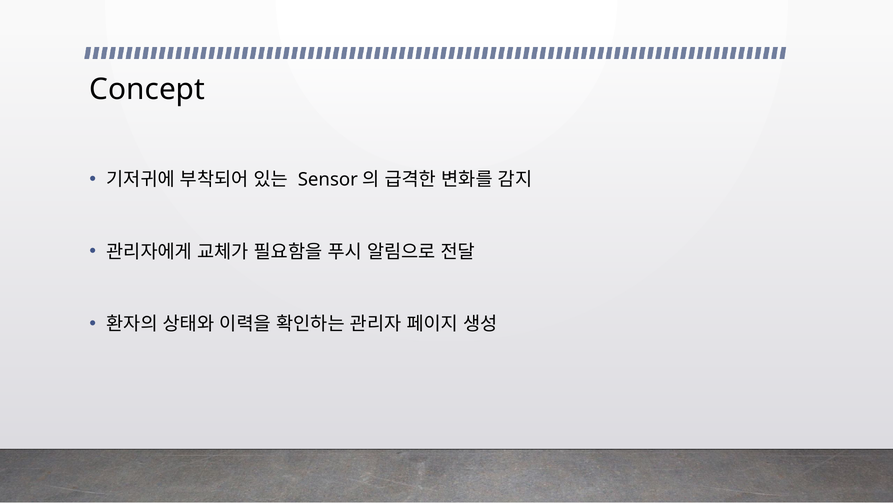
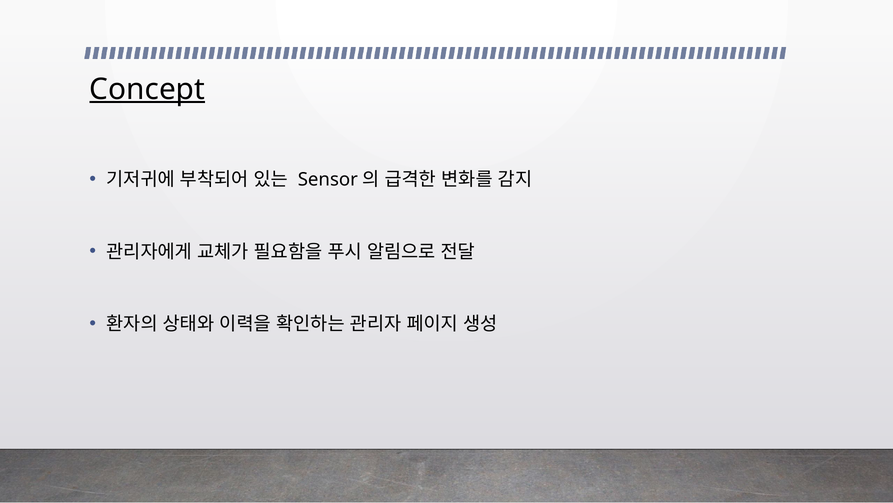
Concept underline: none -> present (147, 89)
